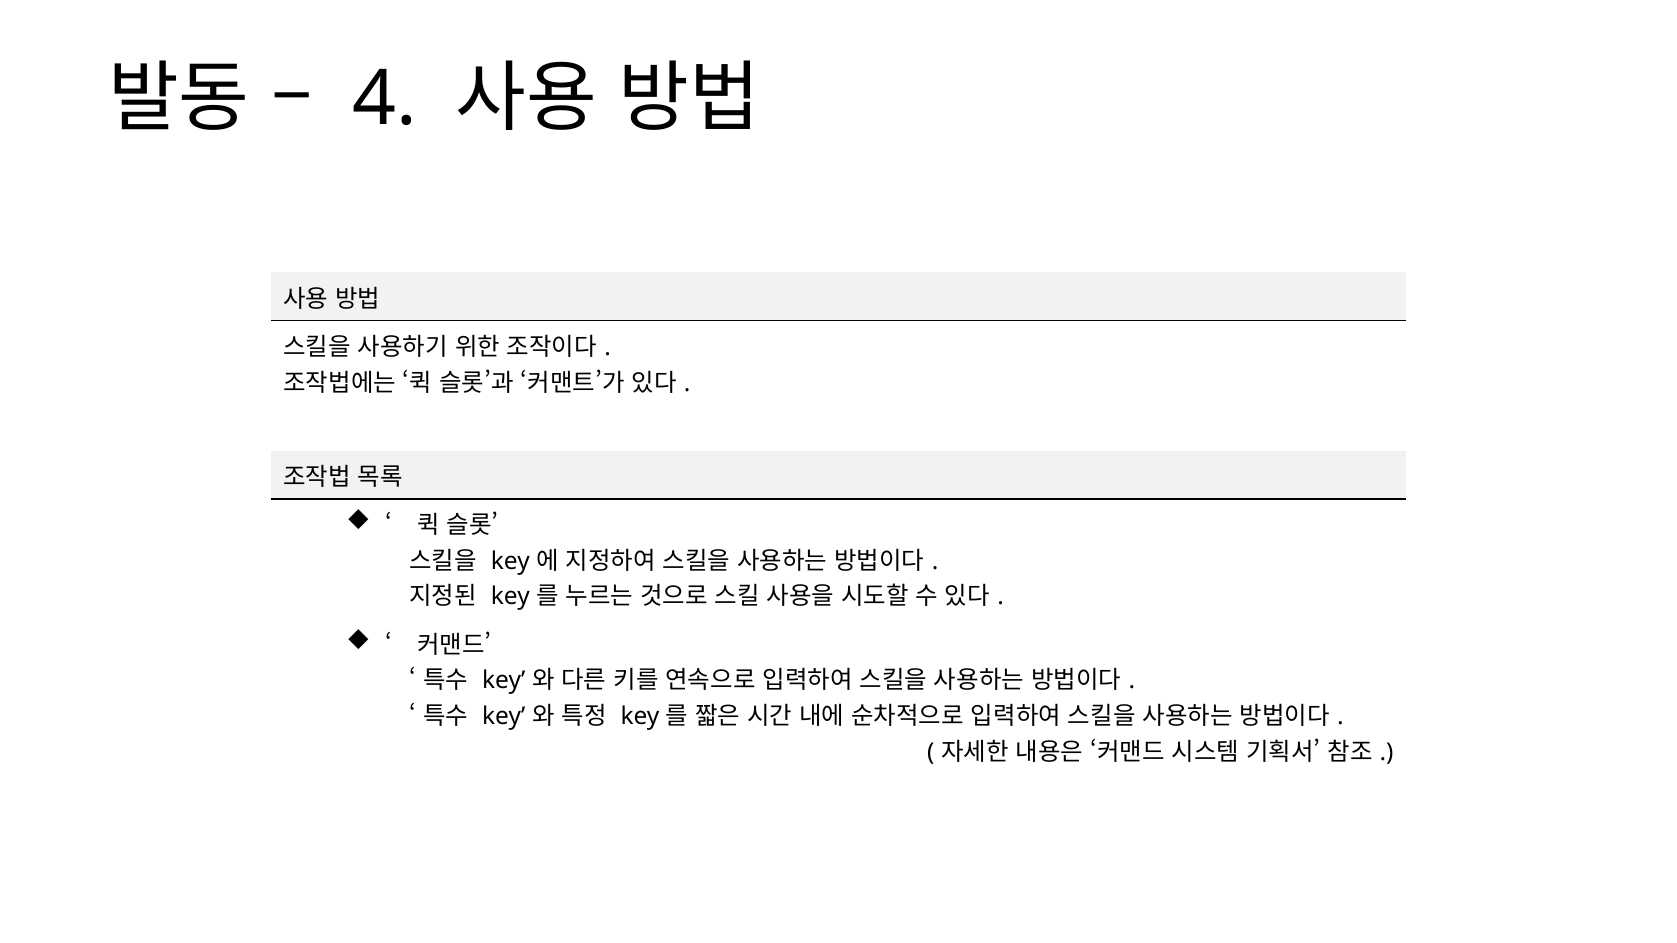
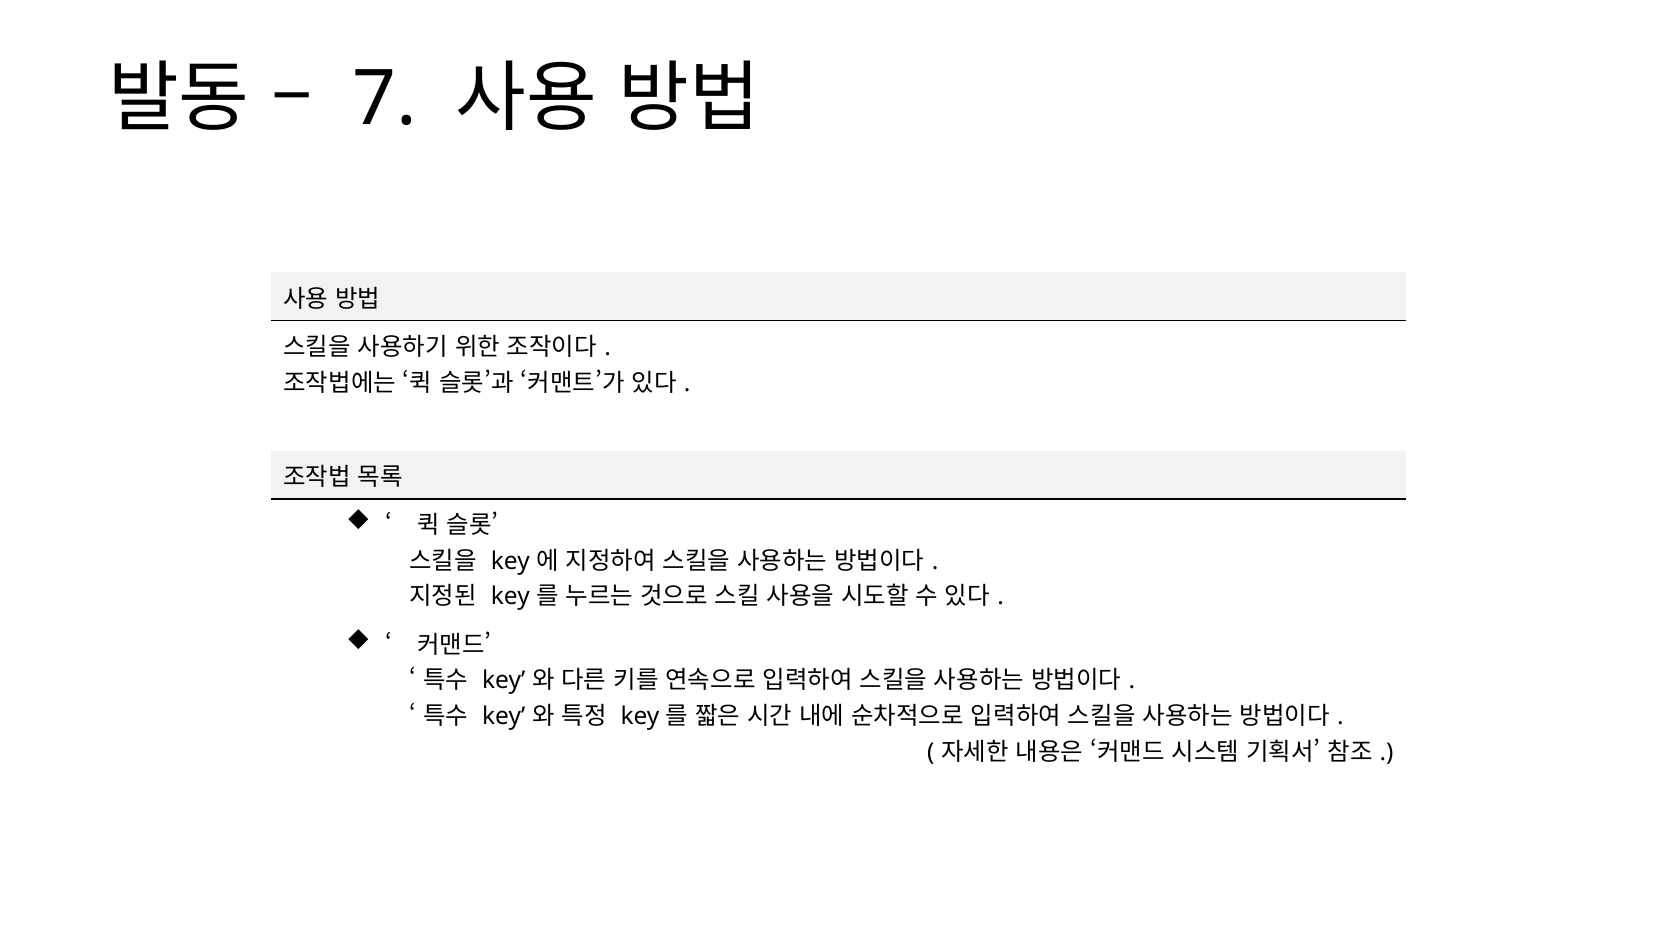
4: 4 -> 7 (385, 99)
